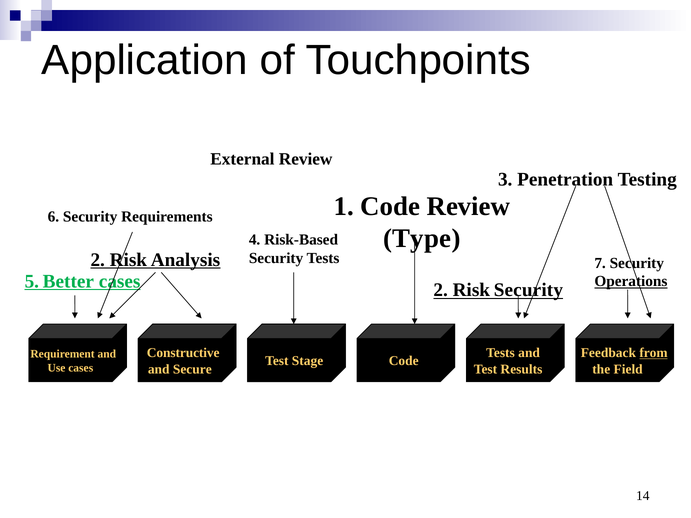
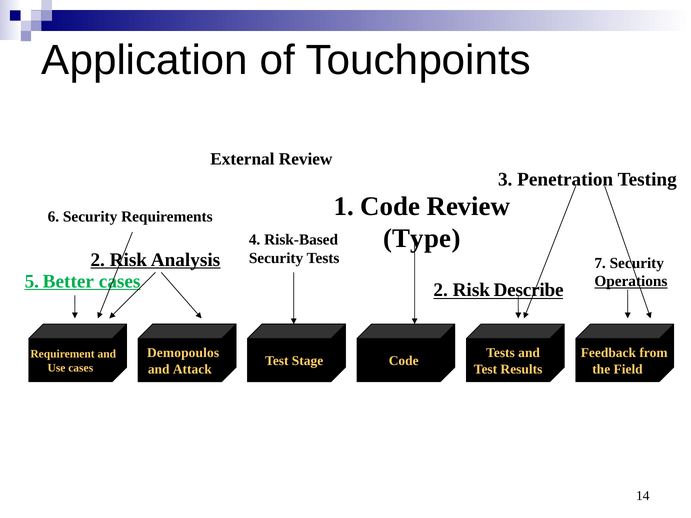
Risk Security: Security -> Describe (529, 290)
Constructive: Constructive -> Demopoulos (183, 353)
from underline: present -> none (654, 353)
Secure: Secure -> Attack (192, 369)
